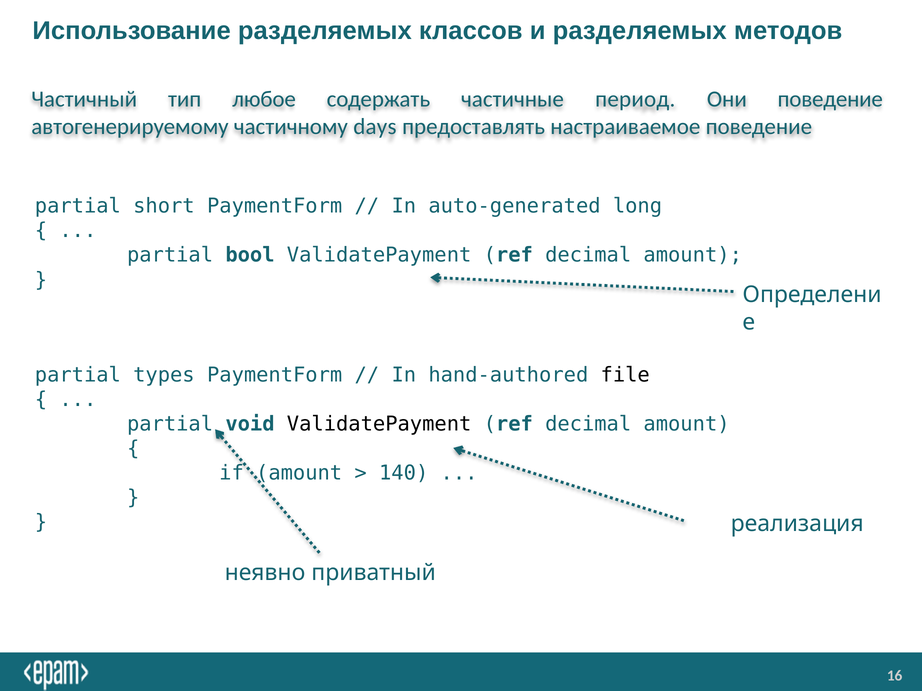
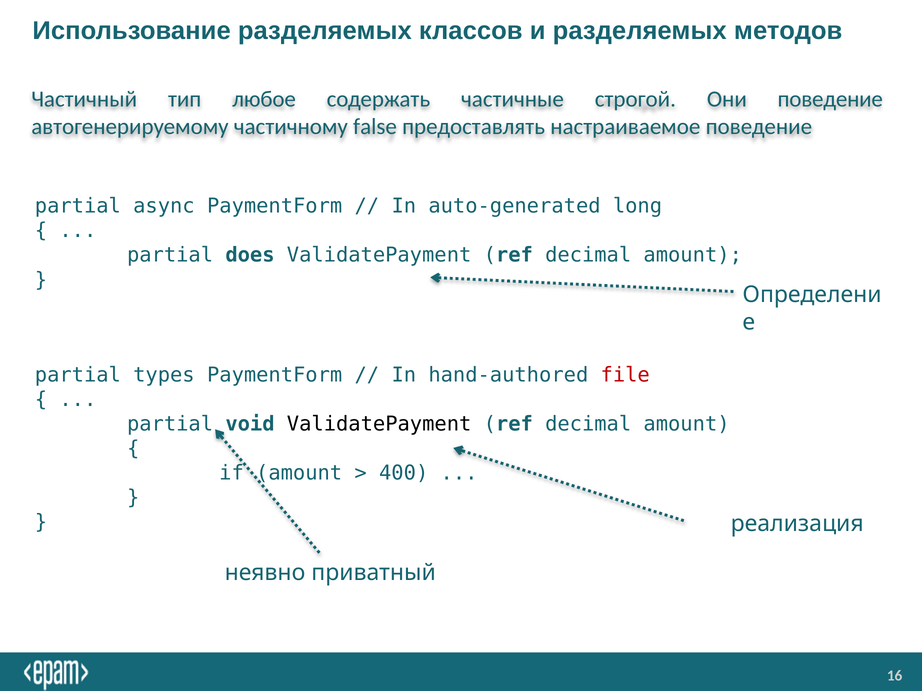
период: период -> строгой (635, 99)
days: days -> false (375, 127)
short: short -> async (164, 206)
bool: bool -> does (250, 255)
file colour: black -> red (625, 375)
140: 140 -> 400 (404, 473)
